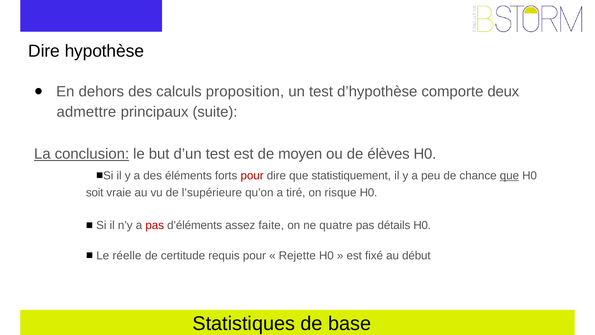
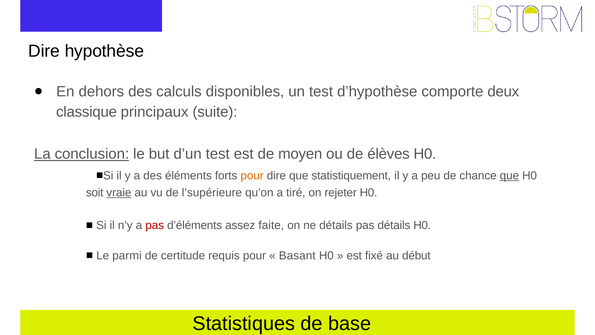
proposition: proposition -> disponibles (245, 91)
admettre: admettre -> classique (87, 112)
pour colour: red -> orange (252, 175)
vraie underline: none -> present (119, 193)
risque: risque -> rejeter (341, 193)
ne quatre: quatre -> détails (336, 225)
réelle: réelle -> parmi (127, 255)
Rejette: Rejette -> Basant (297, 255)
